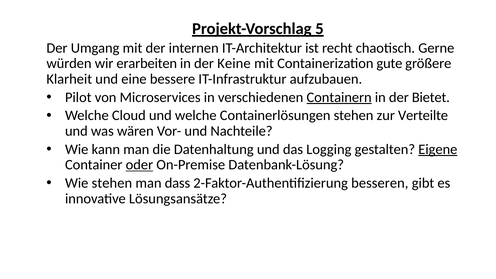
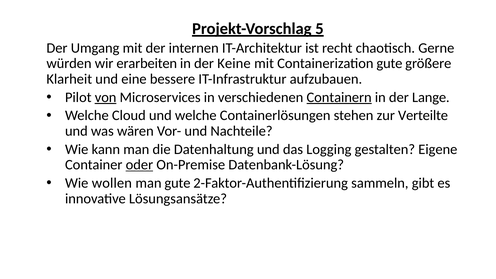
von underline: none -> present (106, 97)
Bietet: Bietet -> Lange (431, 97)
Eigene underline: present -> none (438, 149)
Wie stehen: stehen -> wollen (112, 183)
man dass: dass -> gute (177, 183)
besseren: besseren -> sammeln (380, 183)
